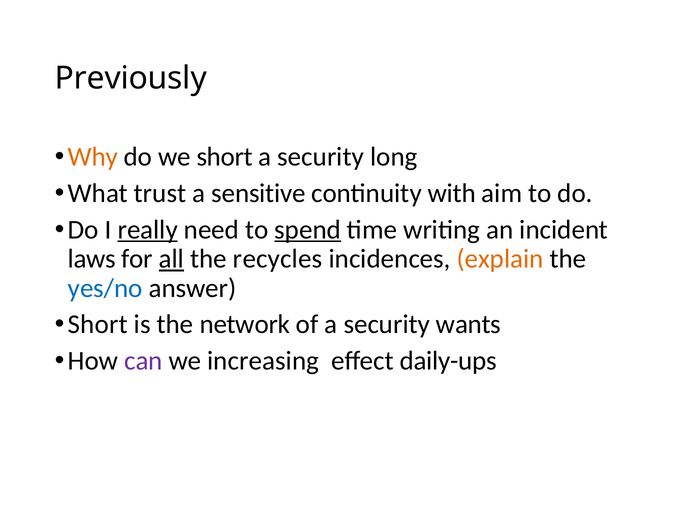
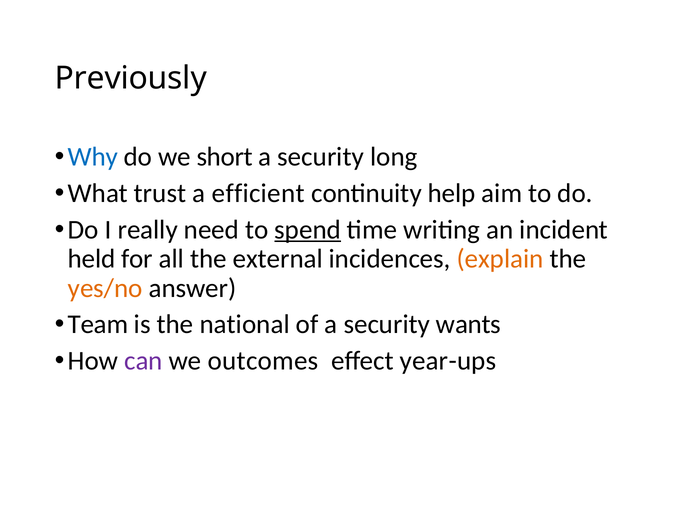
Why colour: orange -> blue (93, 157)
sensitive: sensitive -> efficient (258, 193)
with: with -> help (452, 193)
really underline: present -> none (148, 230)
laws: laws -> held (92, 259)
all underline: present -> none (171, 259)
recycles: recycles -> external (278, 259)
yes/no colour: blue -> orange (105, 288)
Short: Short -> Team (98, 325)
network: network -> national (245, 325)
increasing: increasing -> outcomes (263, 361)
daily-ups: daily-ups -> year-ups (448, 361)
